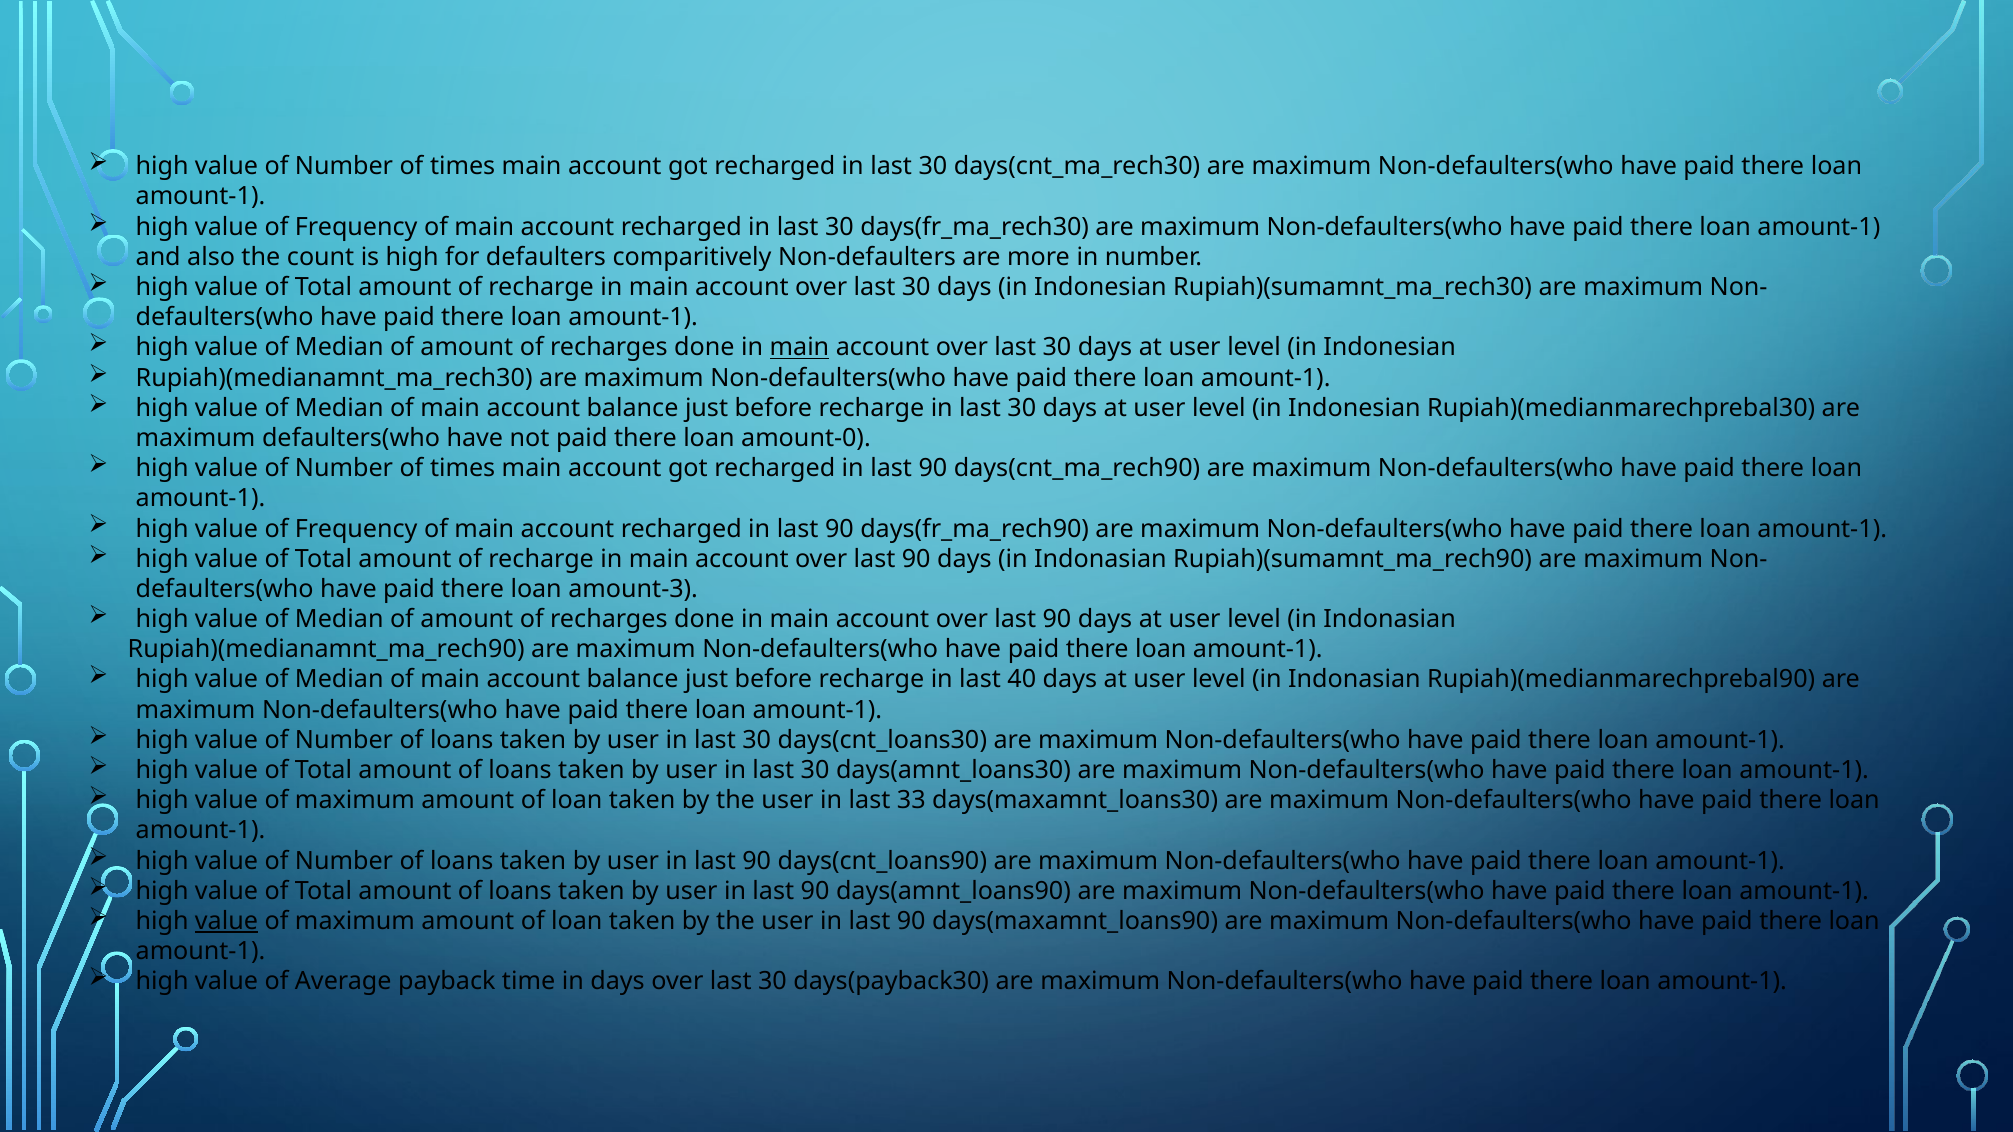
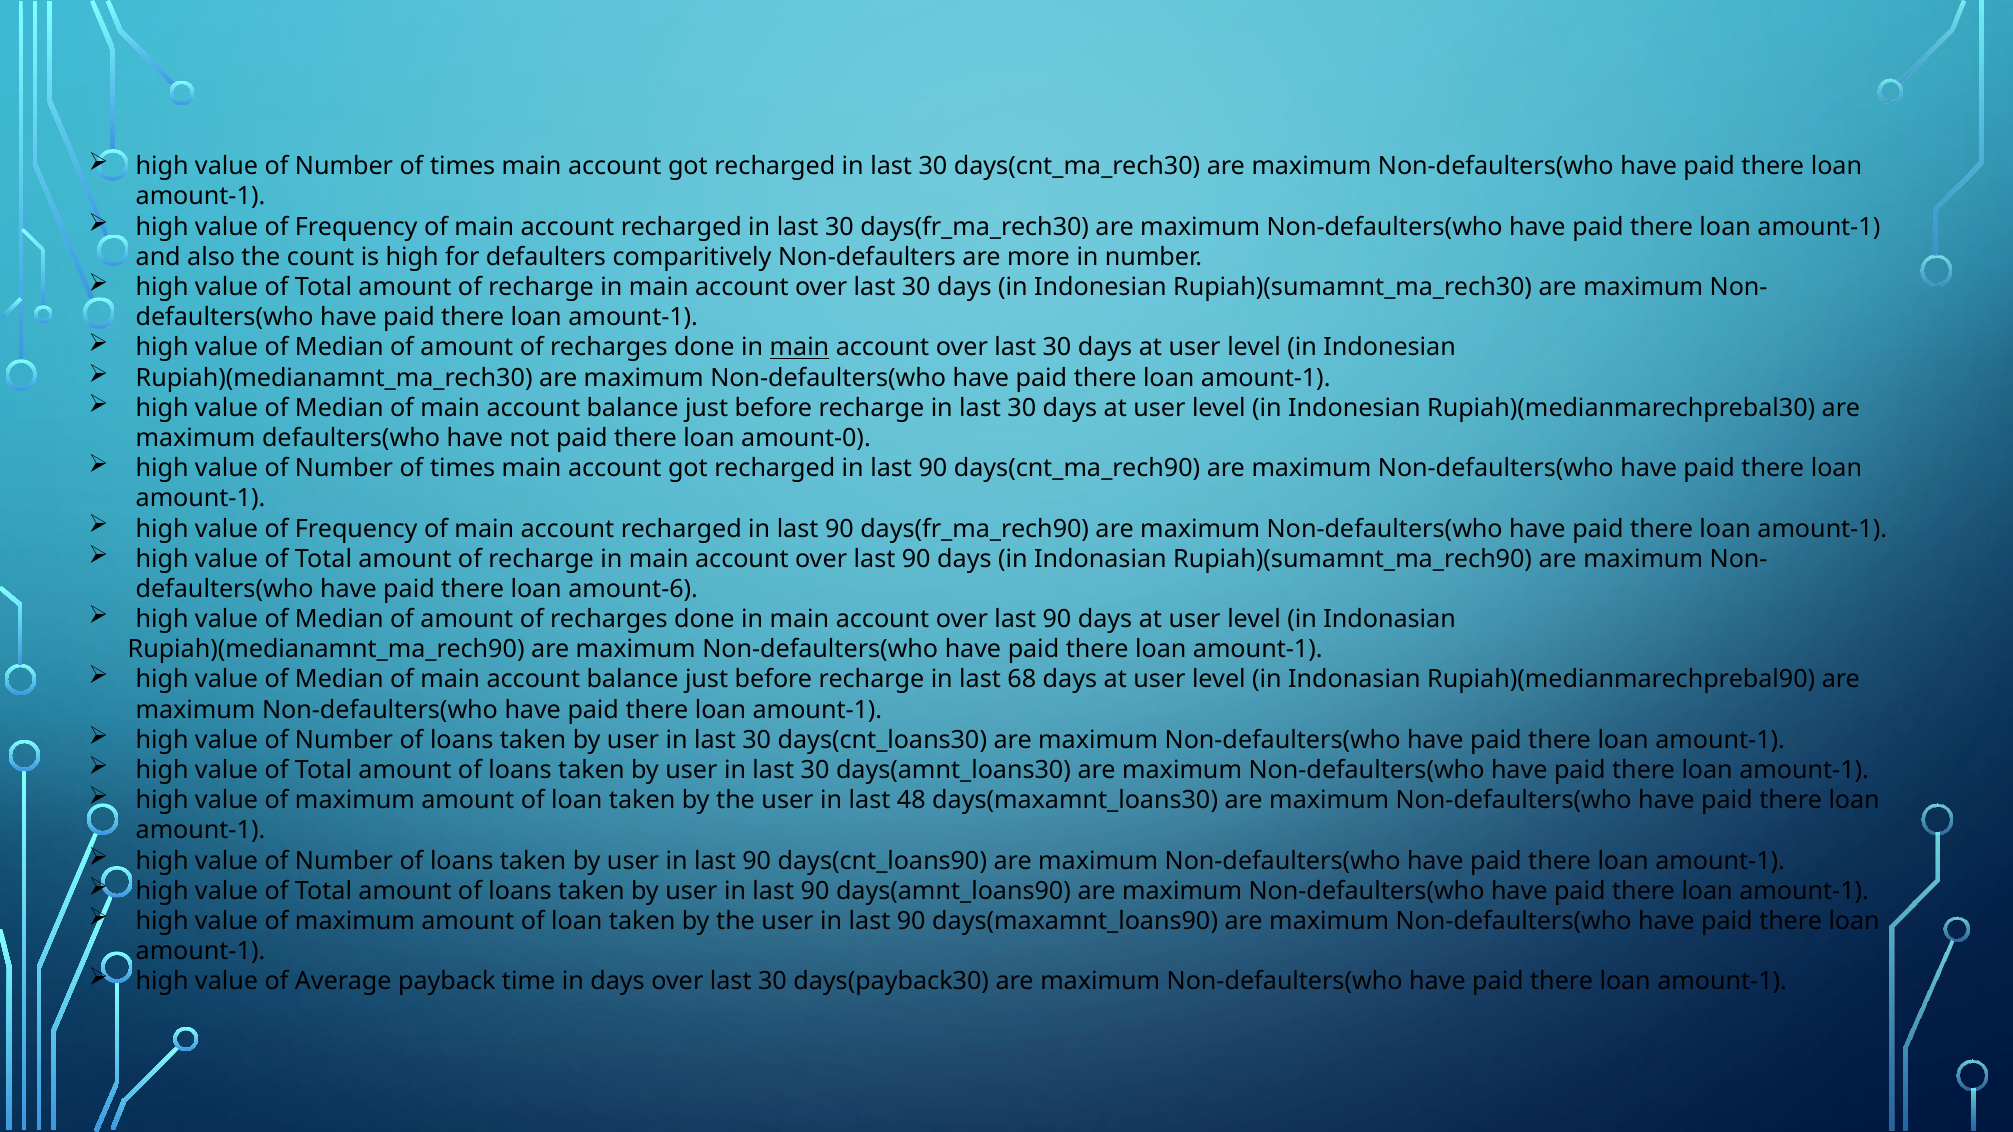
amount-3: amount-3 -> amount-6 (633, 589)
40: 40 -> 68 (1022, 680)
33: 33 -> 48 (911, 801)
value underline: present -> none (227, 921)
